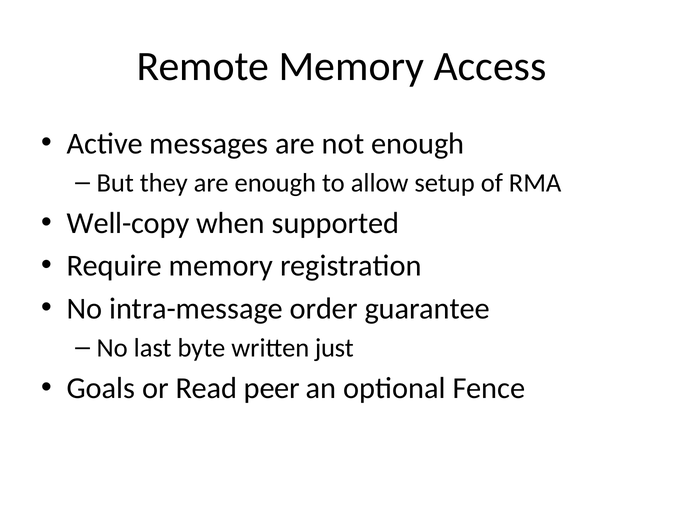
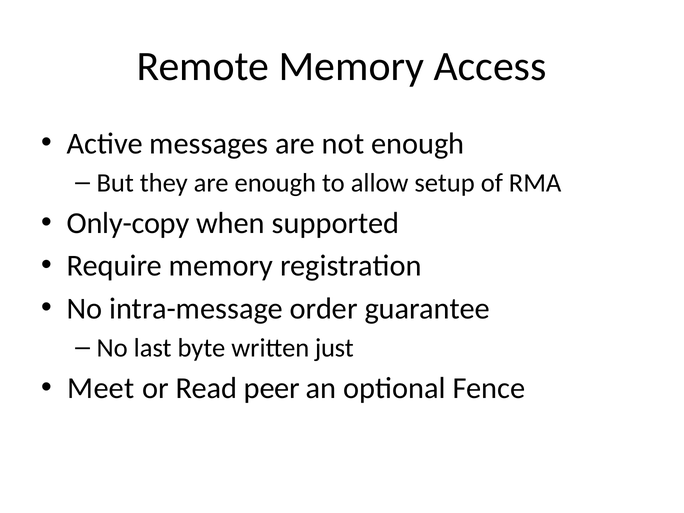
Well-copy: Well-copy -> Only-copy (128, 223)
Goals: Goals -> Meet (101, 388)
